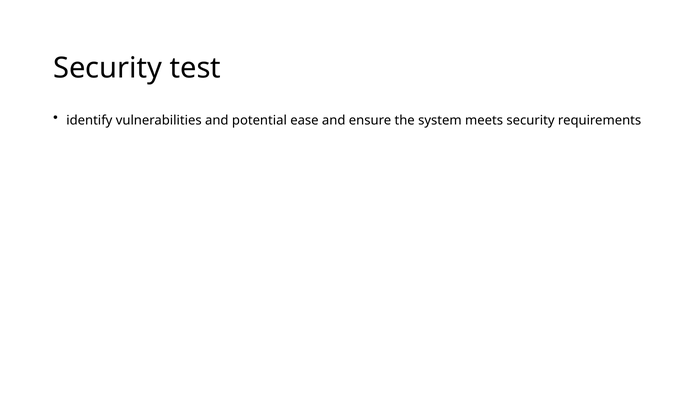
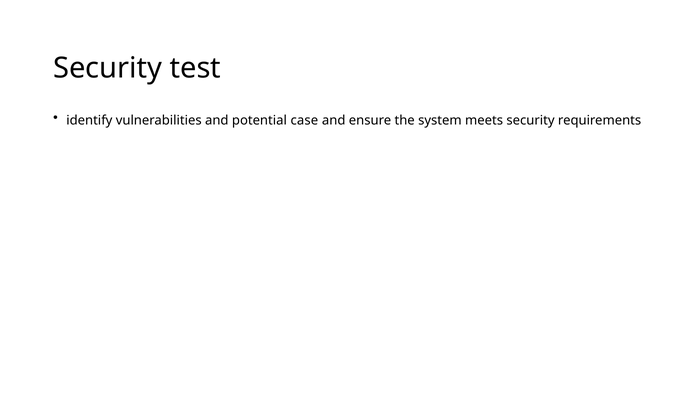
ease: ease -> case (304, 120)
